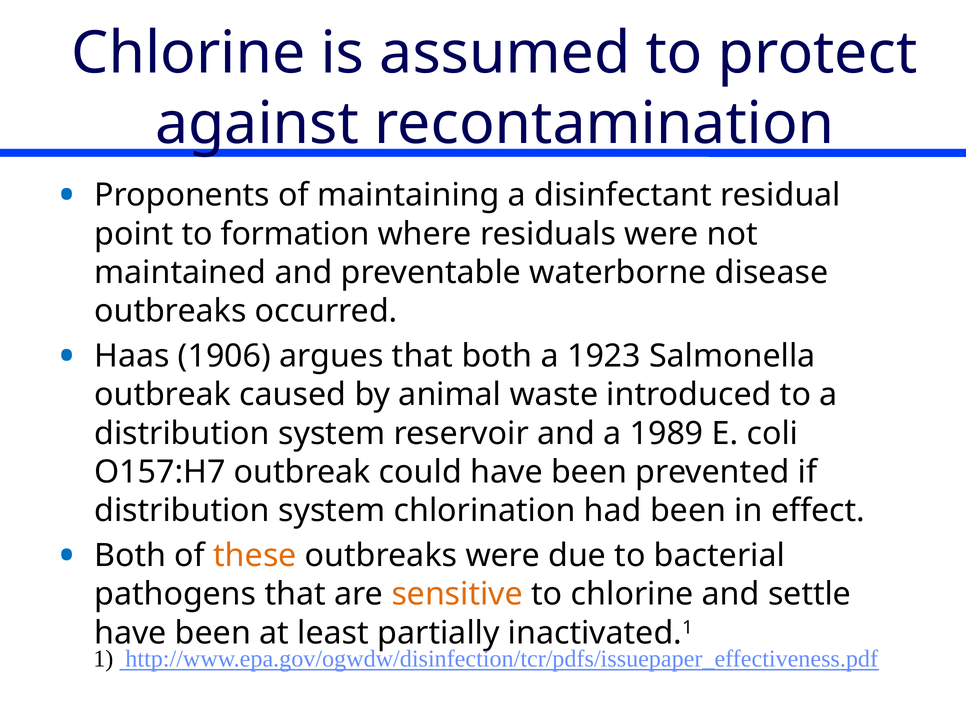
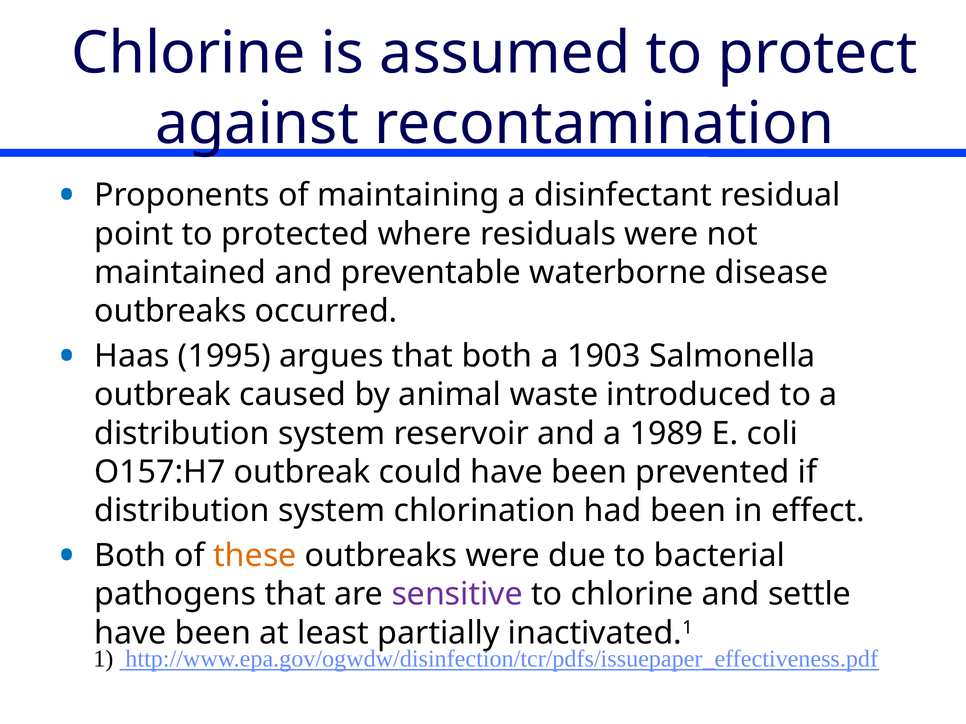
formation: formation -> protected (295, 234)
1906: 1906 -> 1995 (224, 356)
1923: 1923 -> 1903 (604, 356)
sensitive colour: orange -> purple (457, 595)
